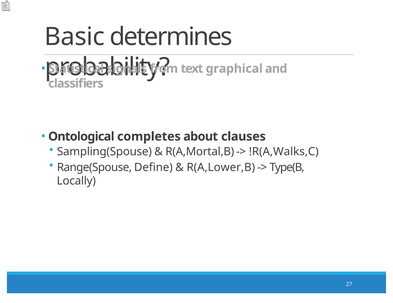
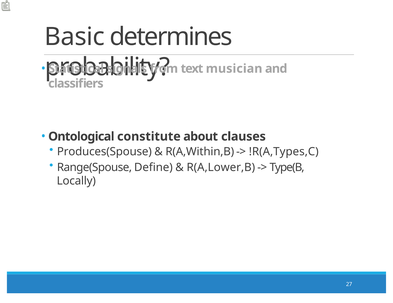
graphical: graphical -> musician (234, 69)
completes: completes -> constitute (149, 137)
Sampling(Spouse: Sampling(Spouse -> Produces(Spouse (104, 152)
R(A,Mortal,B: R(A,Mortal,B -> R(A,Within,B (200, 152)
!R(A,Walks,C: !R(A,Walks,C -> !R(A,Types,C (284, 152)
